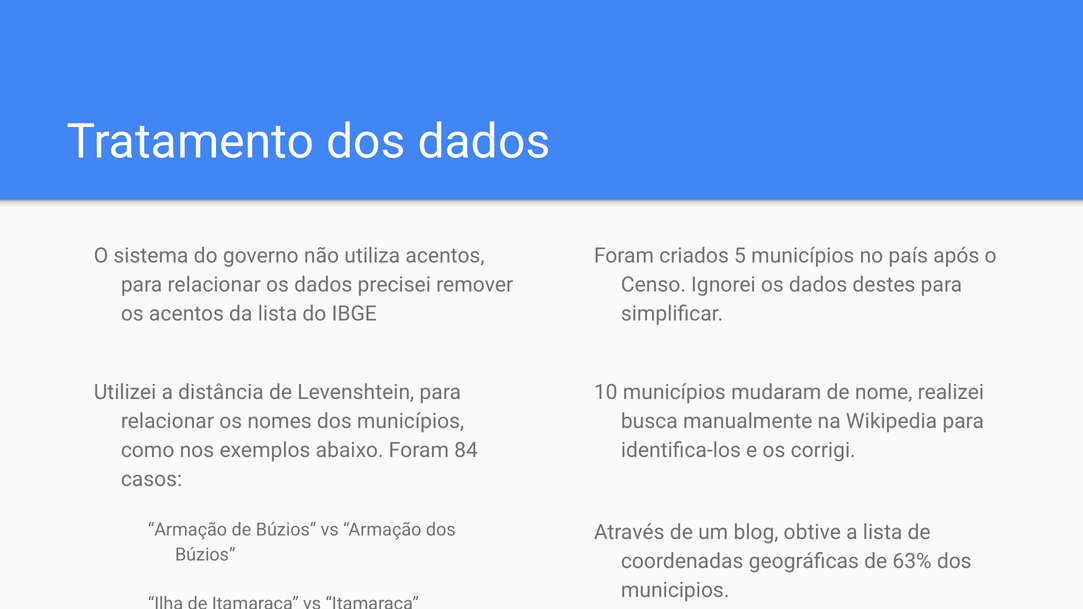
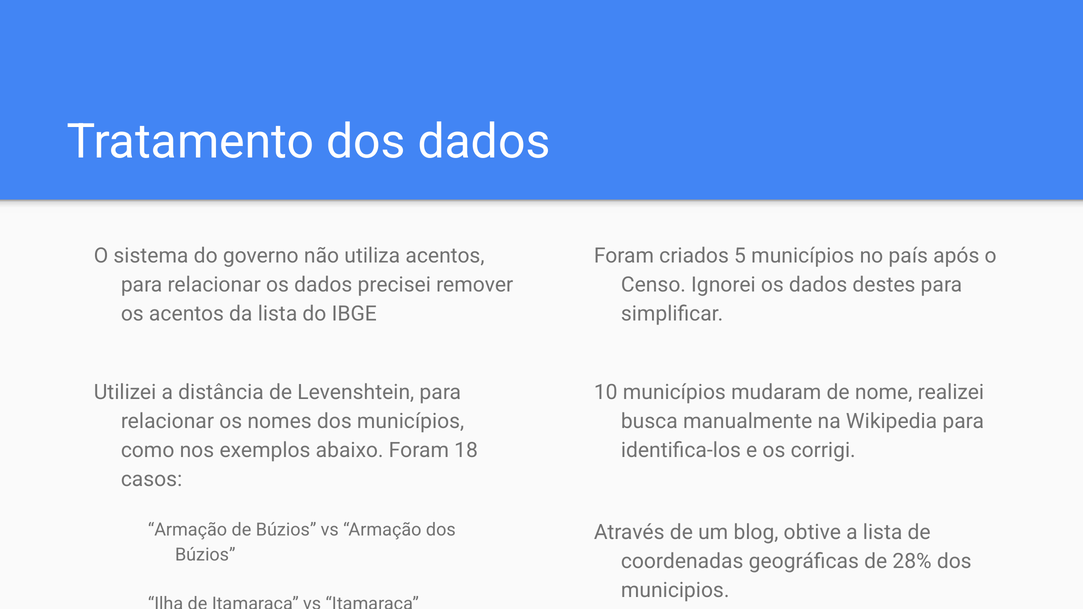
84: 84 -> 18 (466, 451)
63%: 63% -> 28% (912, 562)
